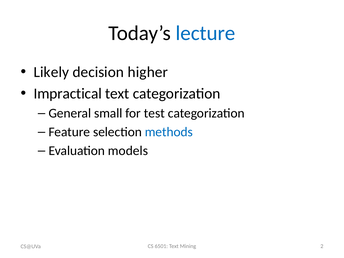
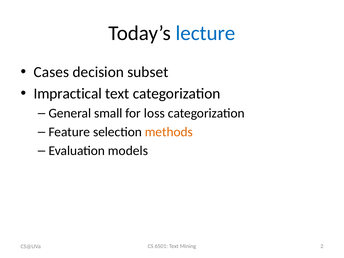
Likely: Likely -> Cases (51, 72)
higher: higher -> subset (148, 72)
test: test -> loss (154, 113)
methods colour: blue -> orange (169, 132)
